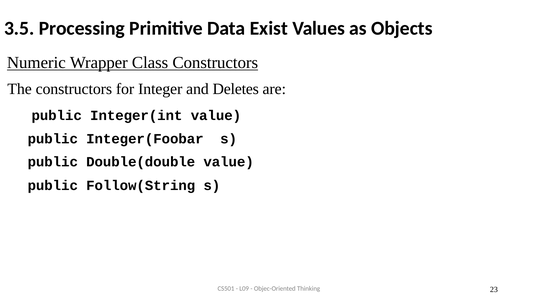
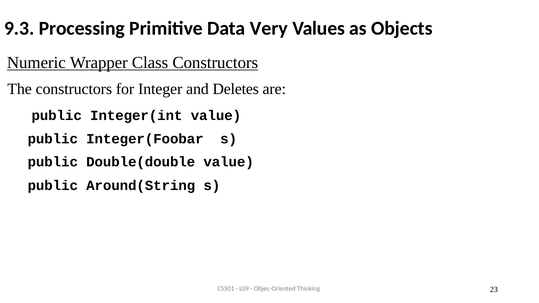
3.5: 3.5 -> 9.3 (19, 28)
Exist: Exist -> Very (269, 28)
Follow(String: Follow(String -> Around(String (141, 186)
